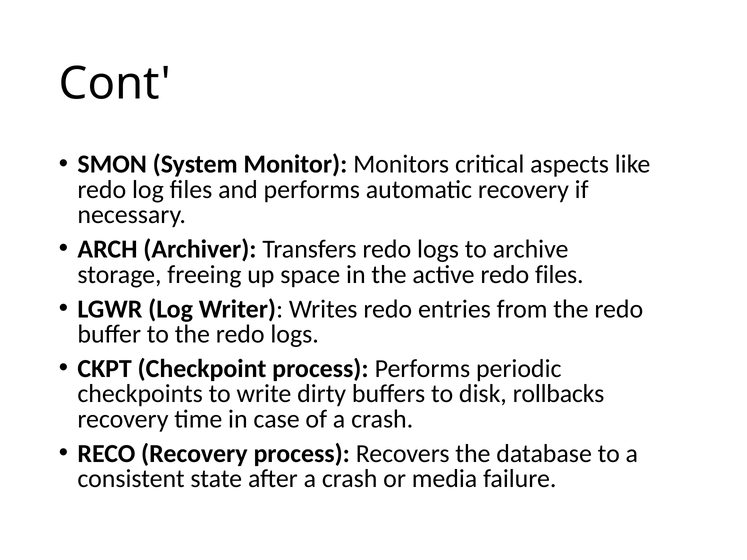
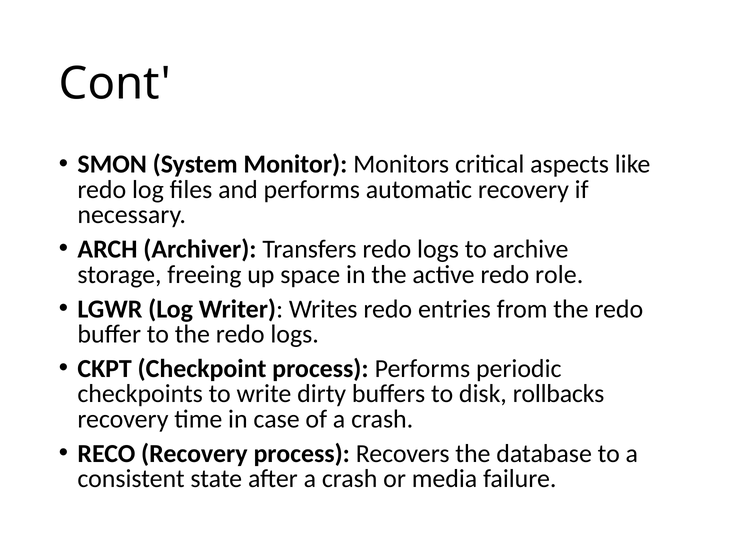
redo files: files -> role (559, 275)
